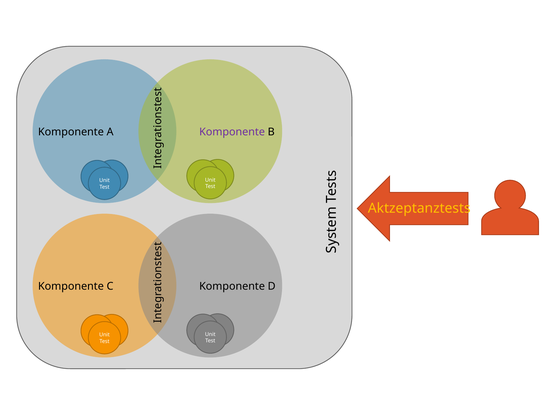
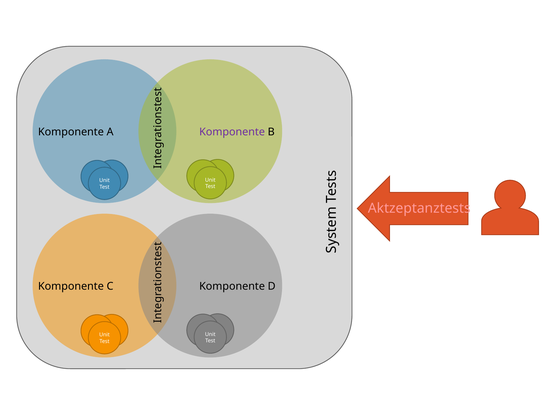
Aktzeptanztests colour: yellow -> pink (419, 208)
